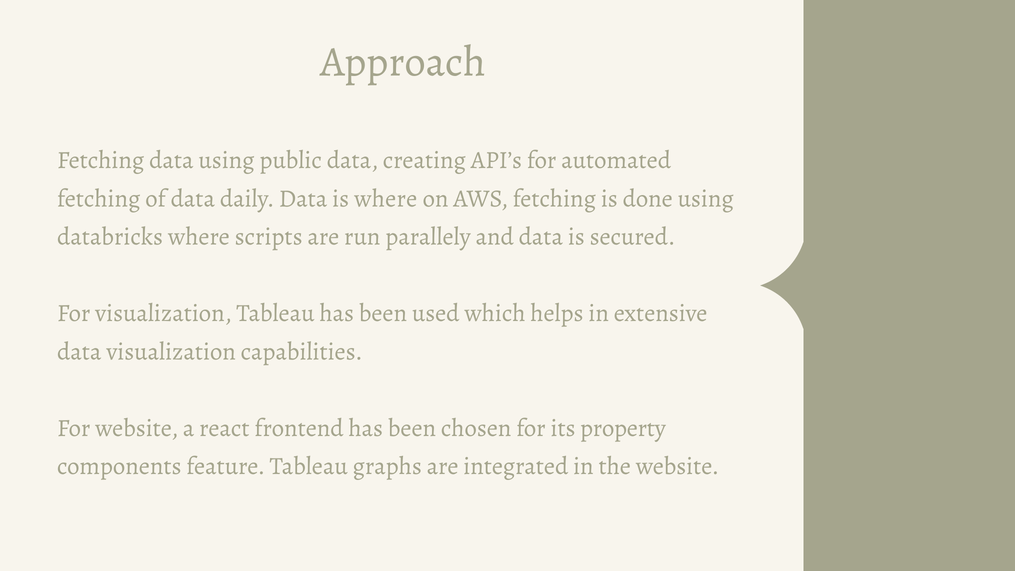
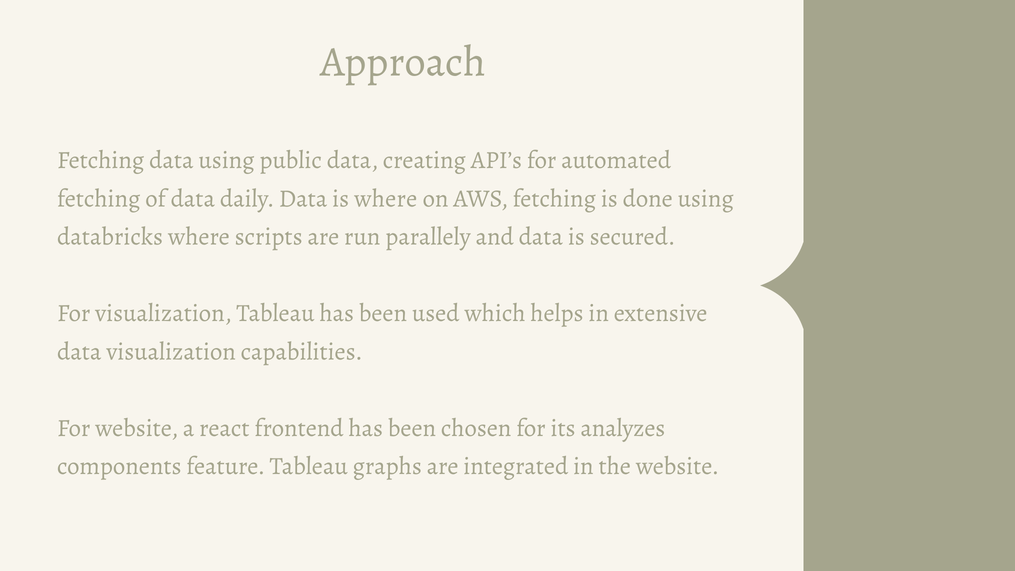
property: property -> analyzes (623, 428)
